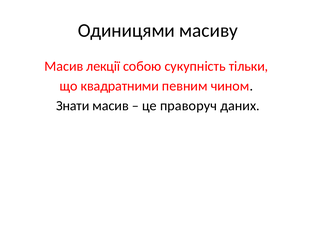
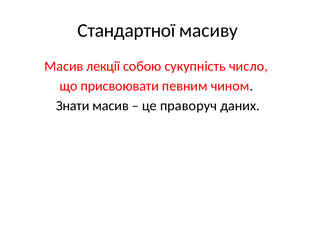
Одиницями: Одиницями -> Стандартної (126, 31)
тільки: тільки -> число (248, 66)
квадратними: квадратними -> присвоювати (120, 86)
